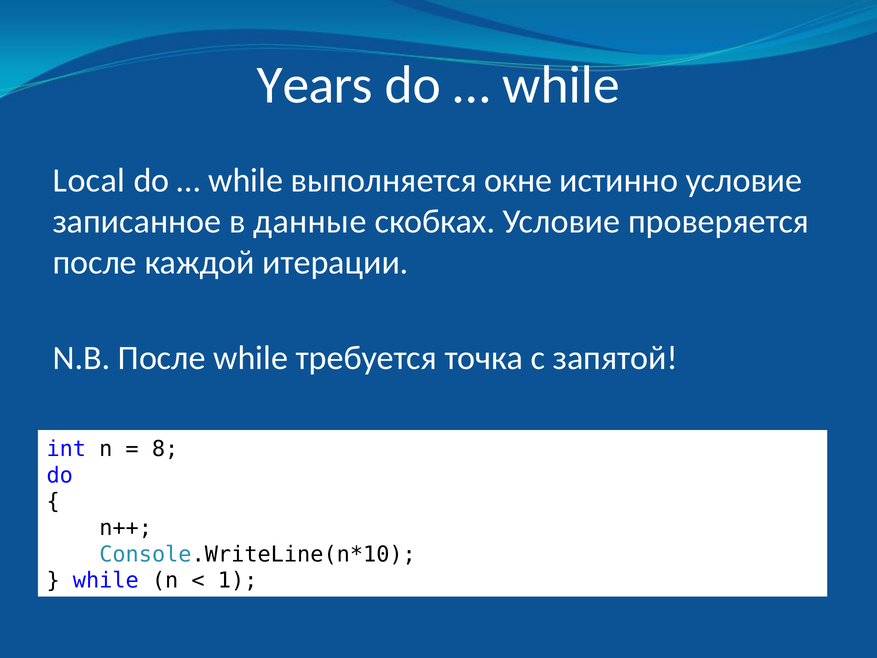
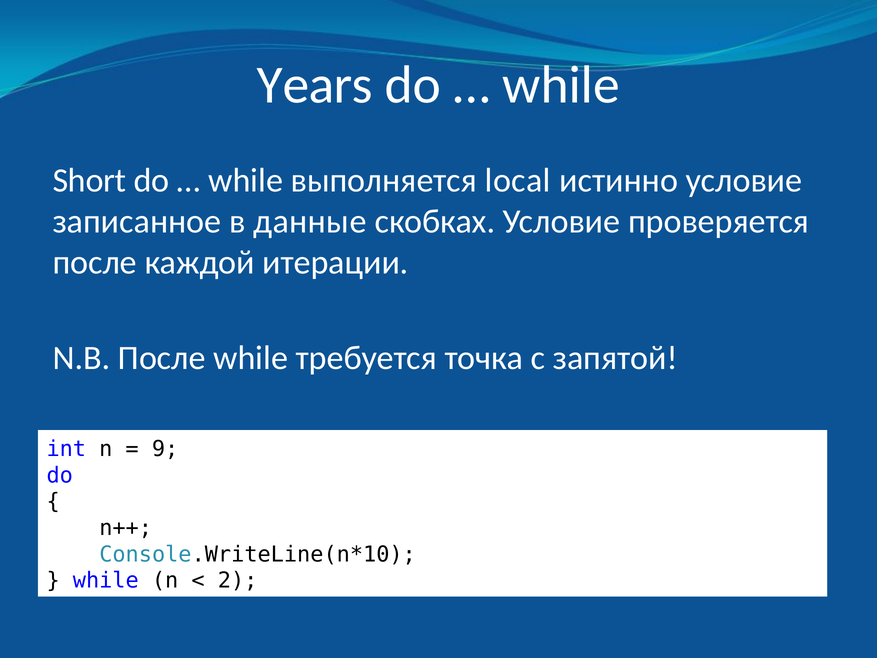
Local: Local -> Short (89, 181)
окне: окне -> local (518, 181)
8: 8 -> 9 (165, 449)
1: 1 -> 2 (238, 580)
